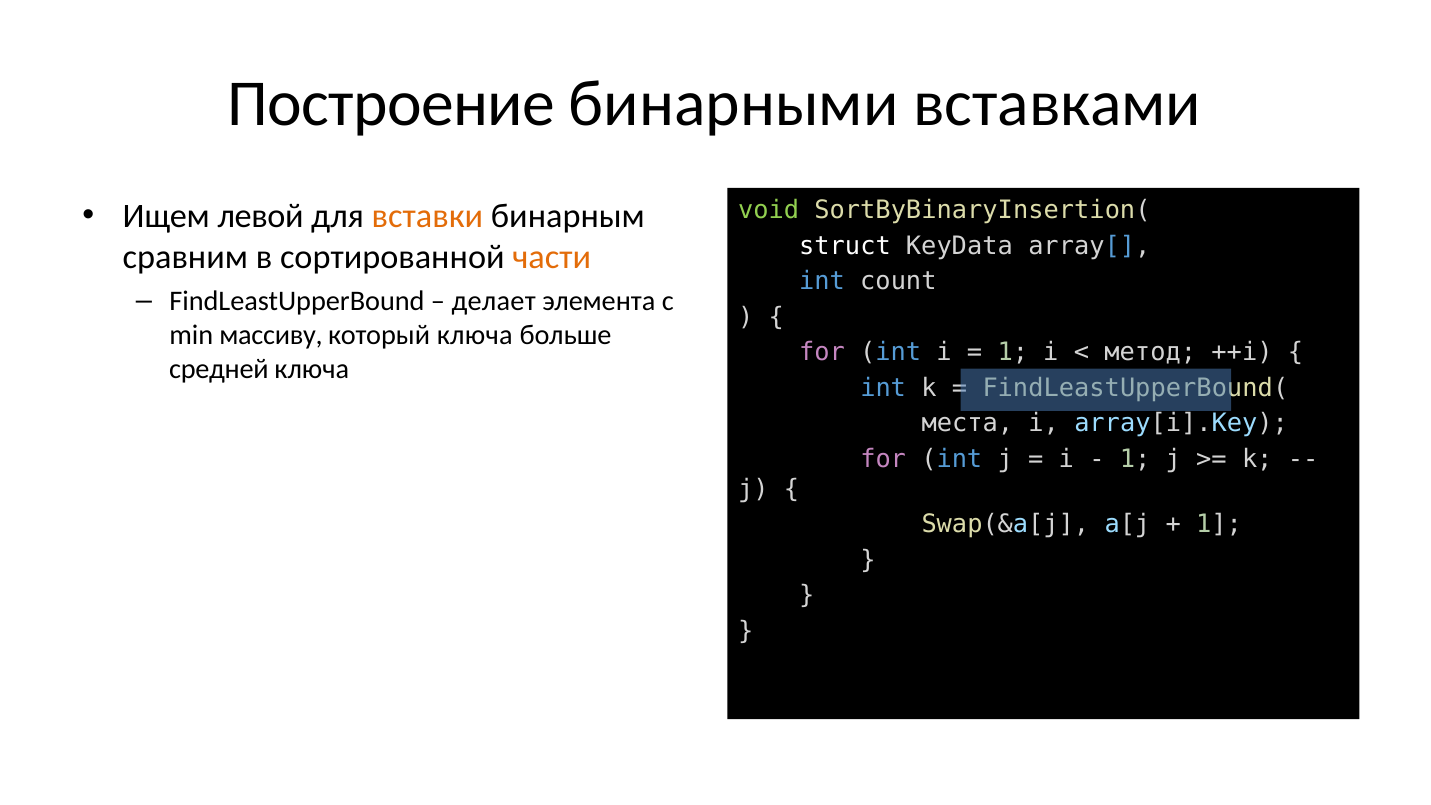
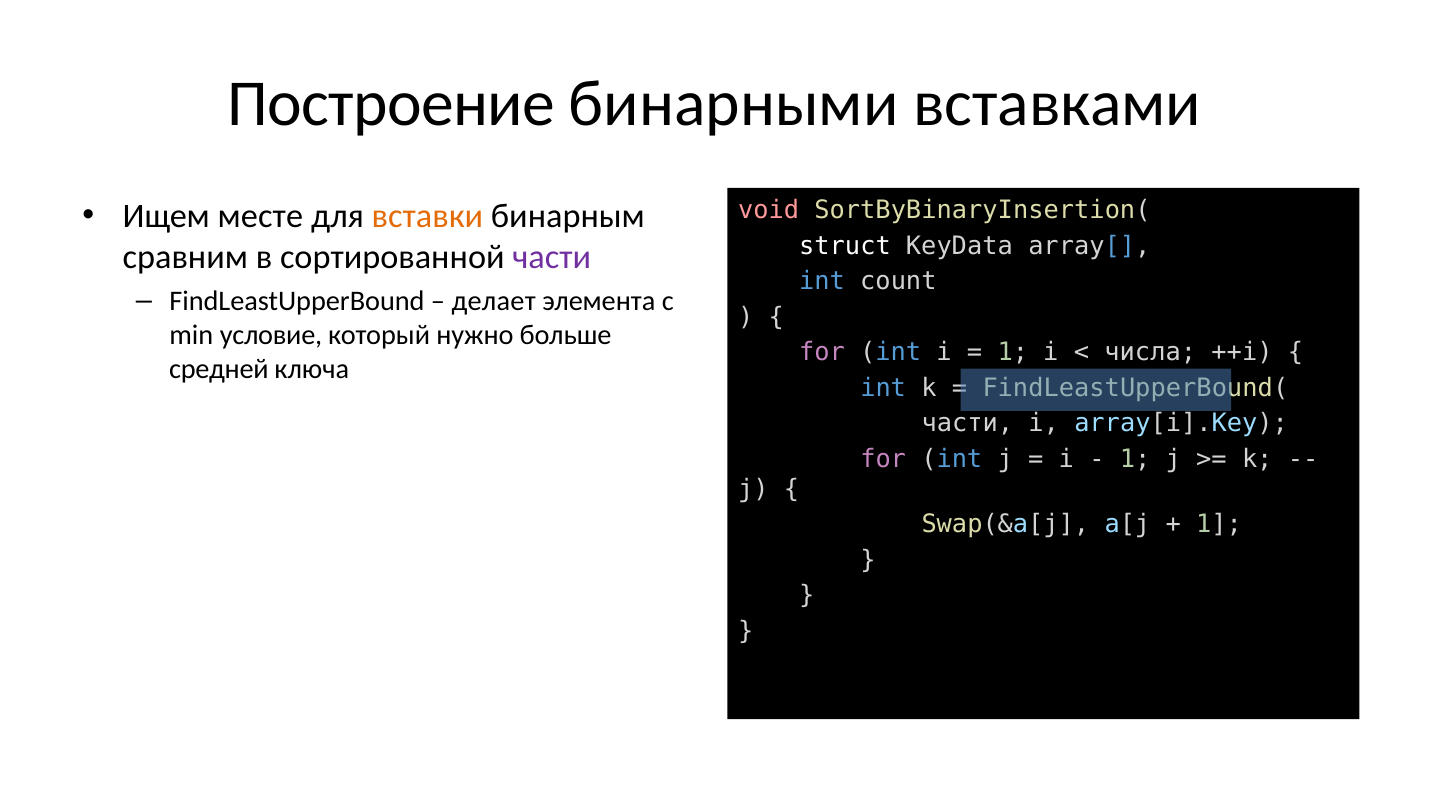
левой: левой -> месте (260, 216)
void colour: light green -> pink (769, 210)
части colour: orange -> purple (552, 257)
массиву: массиву -> условие (271, 335)
который ключа: ключа -> нужно (475, 335)
метод: метод -> числа (1150, 352)
места: места -> части (967, 423)
